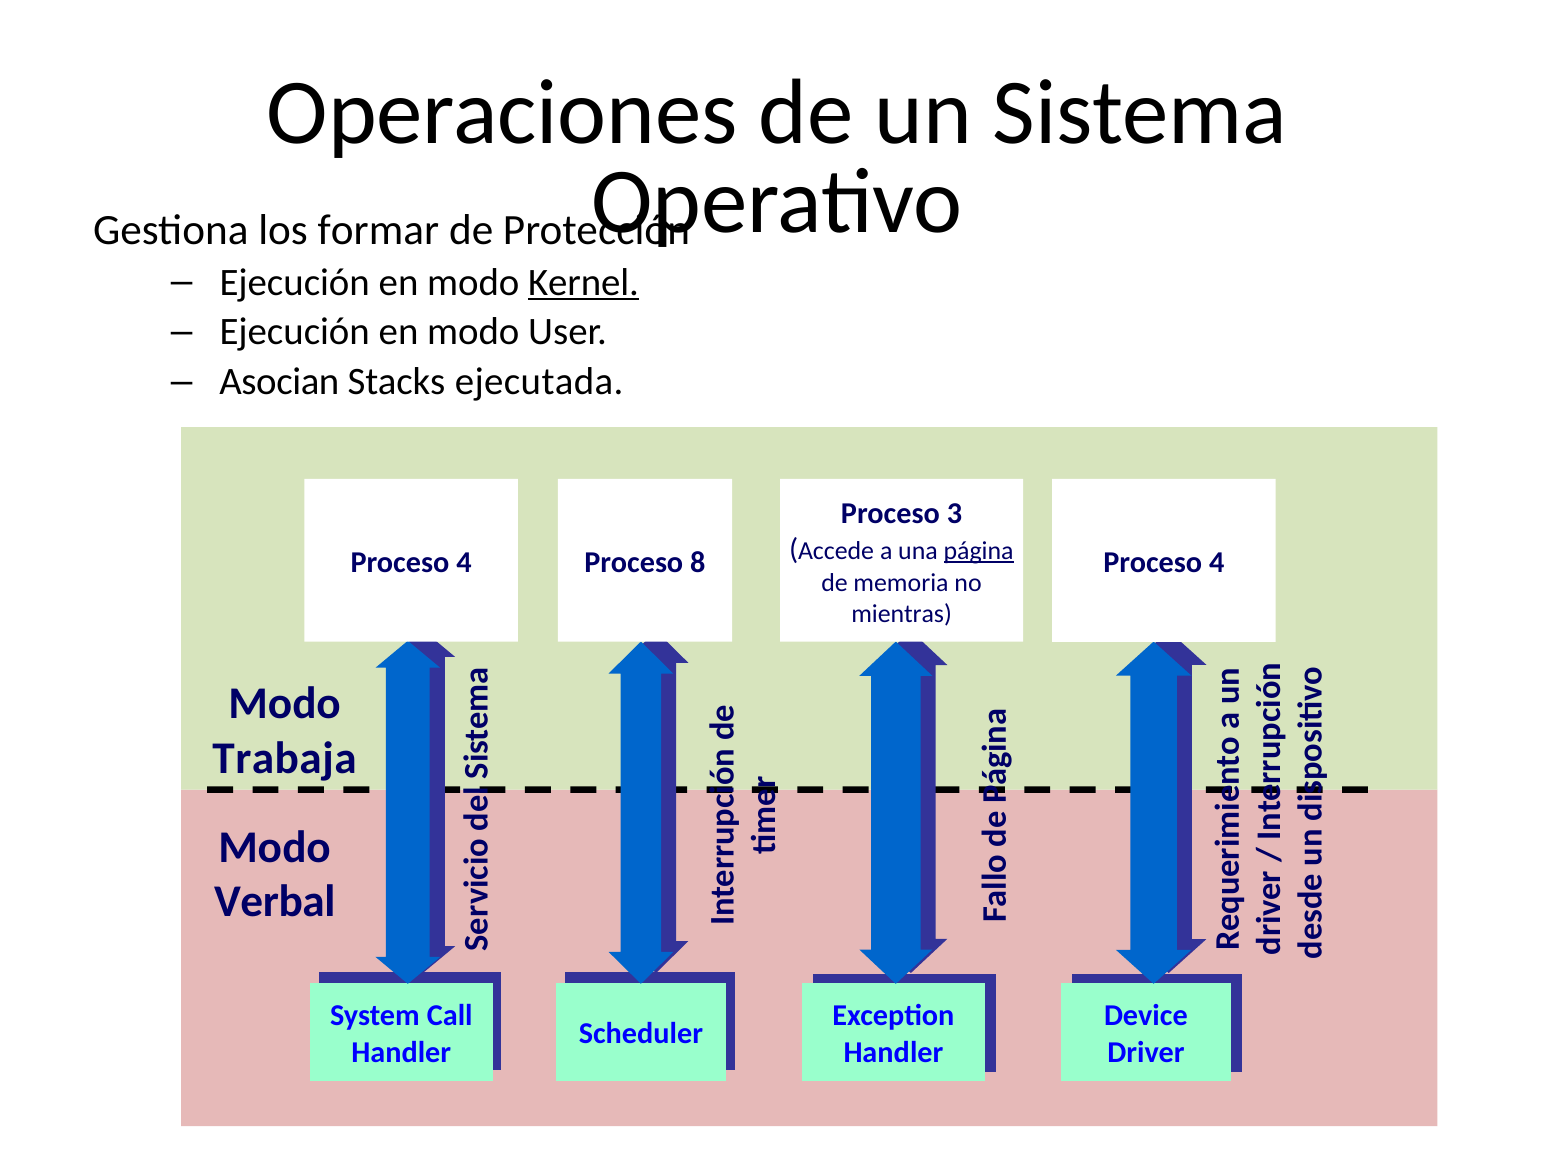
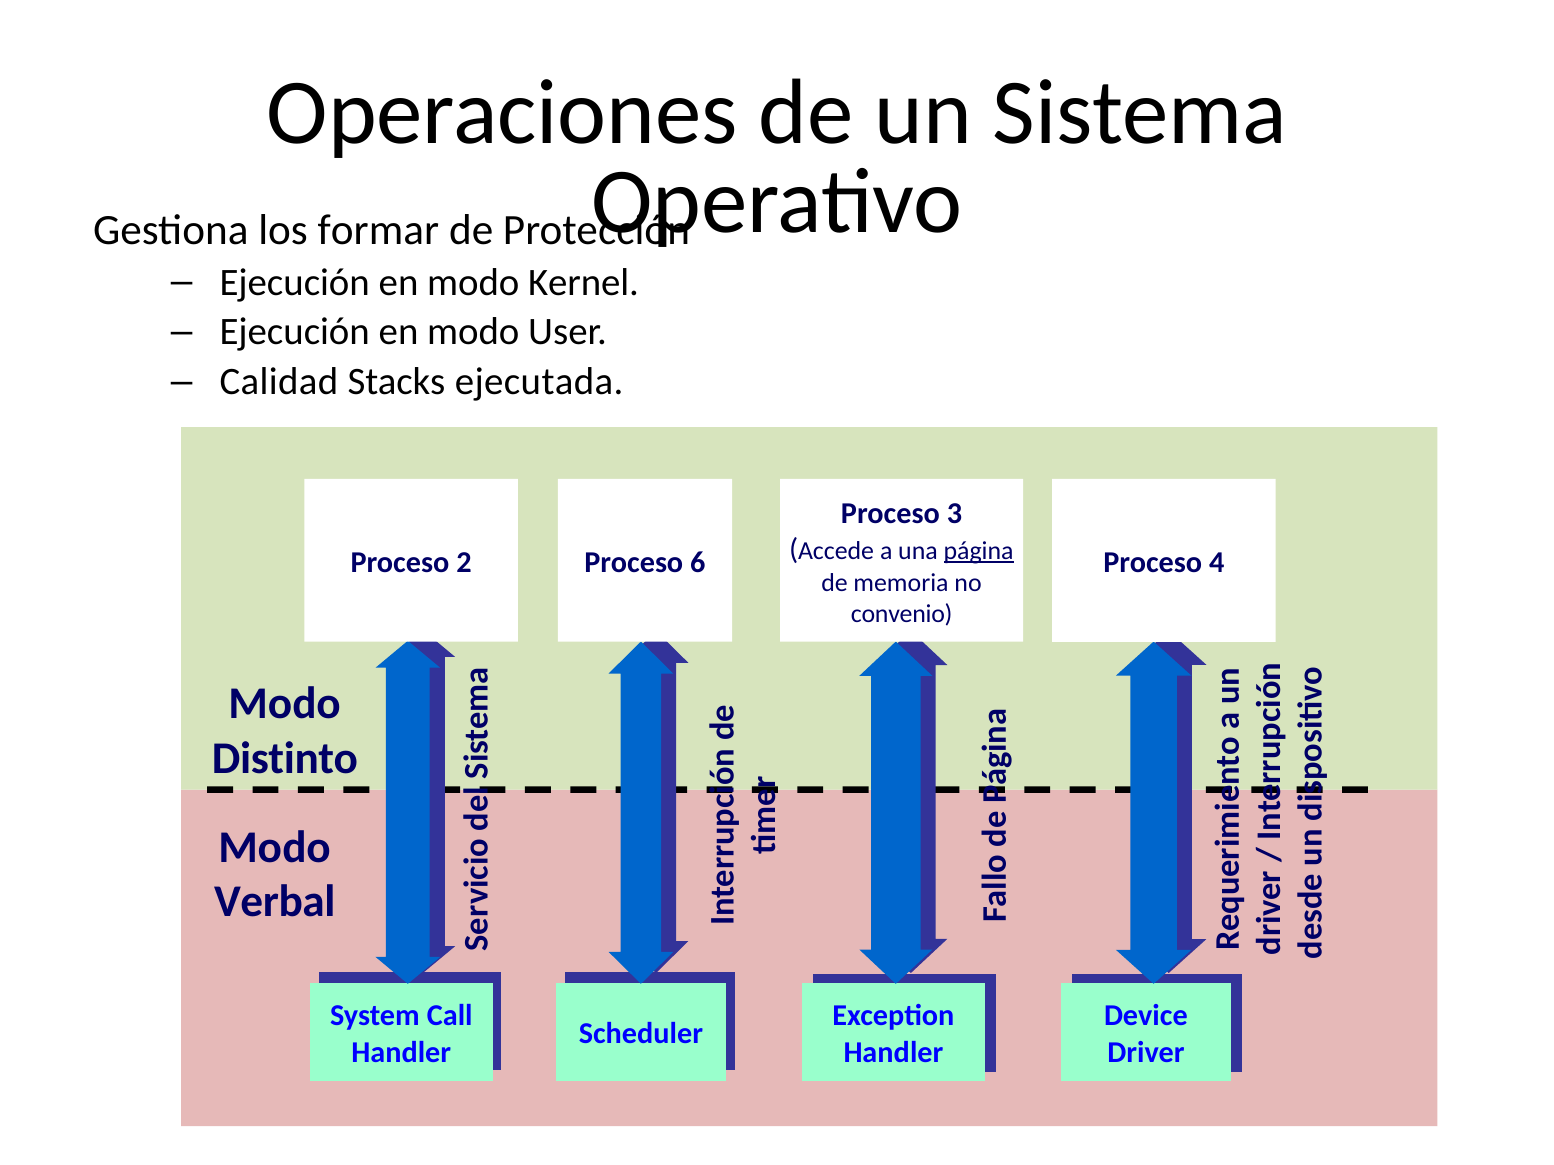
Kernel underline: present -> none (584, 283)
Asocian: Asocian -> Calidad (279, 382)
4: 4 -> 2 (464, 563)
8: 8 -> 6 (698, 563)
mientras: mientras -> convenio (902, 614)
Trabaja: Trabaja -> Distinto (285, 758)
